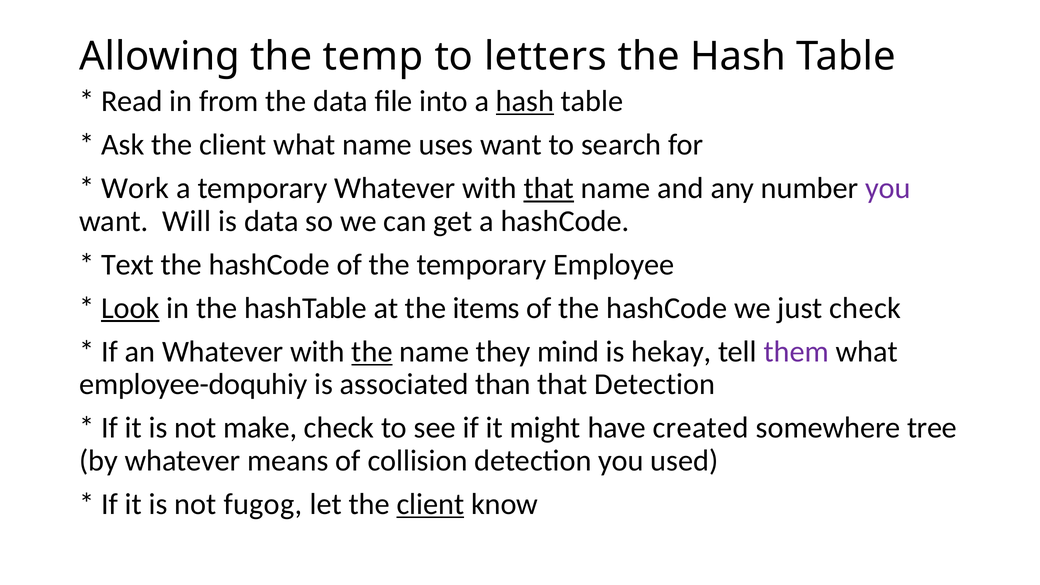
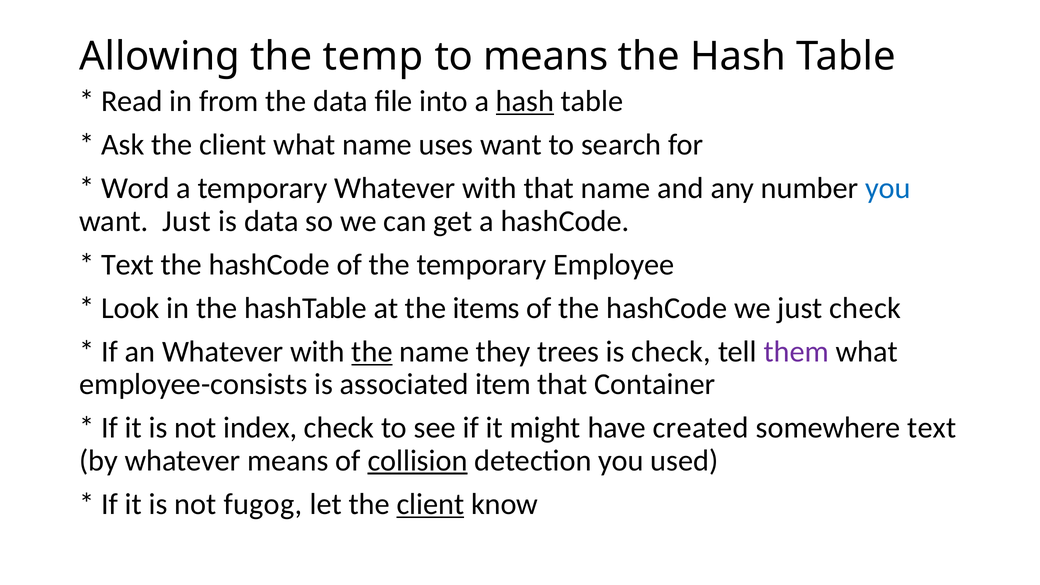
to letters: letters -> means (546, 56)
Work: Work -> Word (135, 188)
that underline: present -> none (549, 188)
you colour: purple -> blue (888, 188)
want Will: Will -> Just (187, 221)
Look underline: present -> none (130, 308)
mind: mind -> trees (568, 352)
is hekay: hekay -> check (671, 352)
employee-doquhiy: employee-doquhiy -> employee-consists (193, 384)
than: than -> item (503, 384)
that Detection: Detection -> Container (655, 384)
make: make -> index (260, 428)
somewhere tree: tree -> text (932, 428)
collision underline: none -> present (418, 461)
